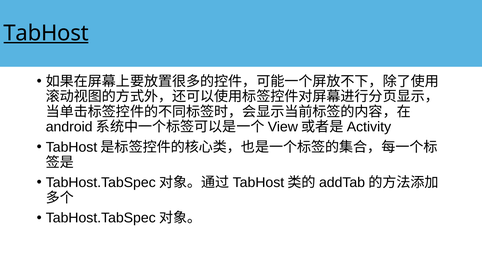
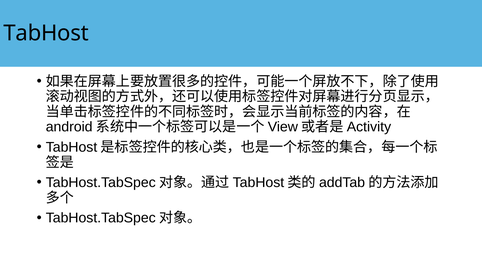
TabHost underline: present -> none (46, 33)
